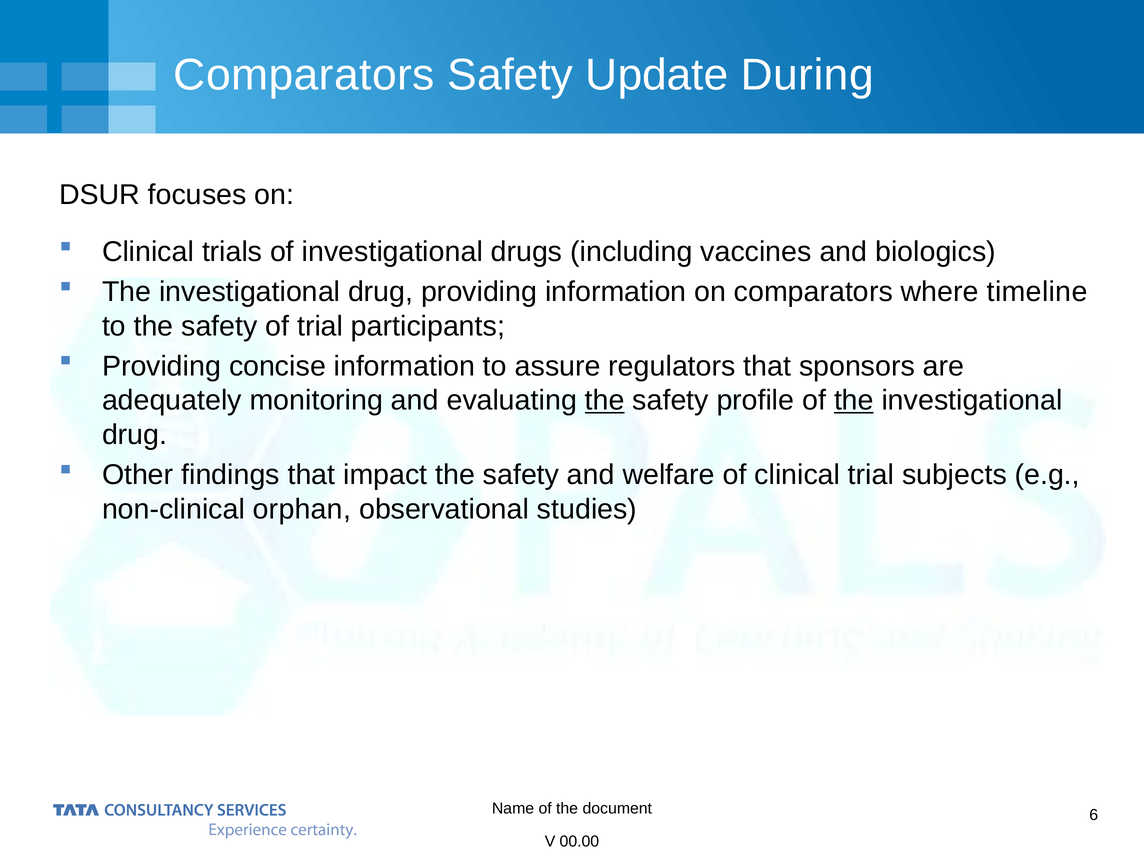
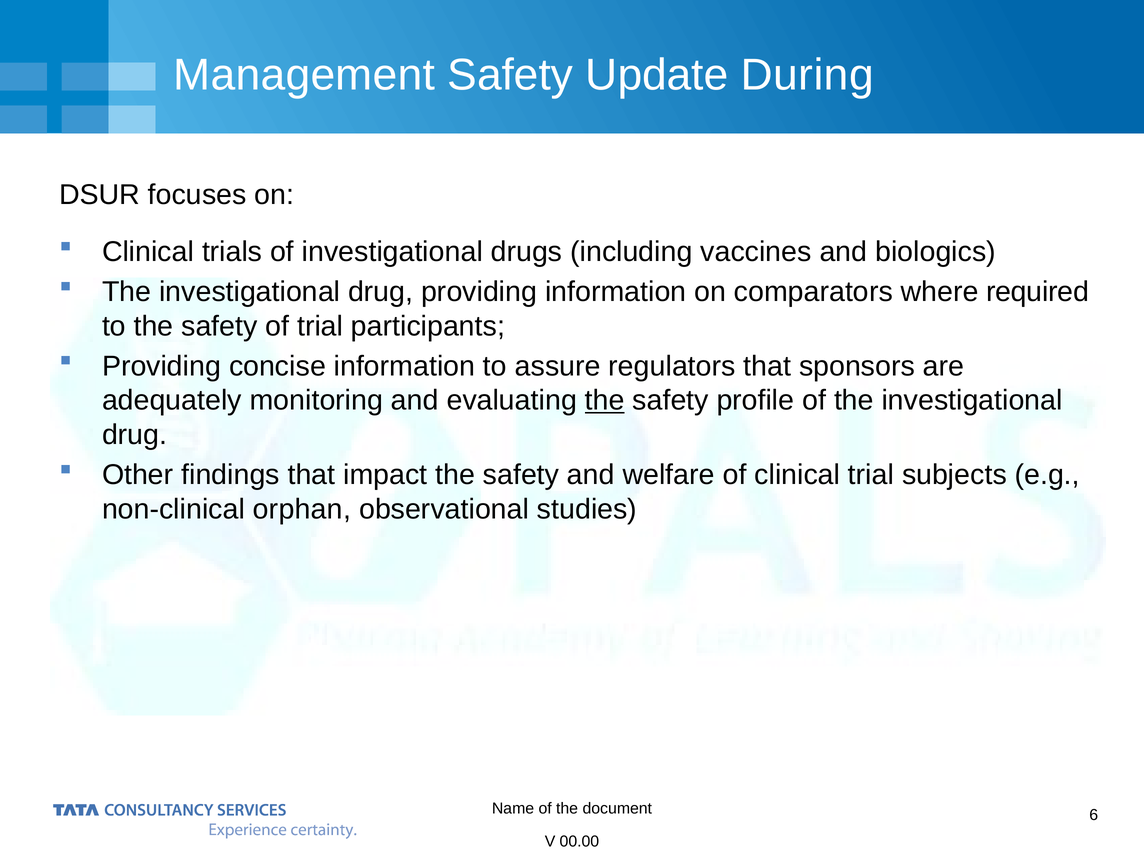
Comparators: Comparators -> Management (304, 75)
timeline: timeline -> required (1037, 292)
the underline: present -> none (854, 401)
